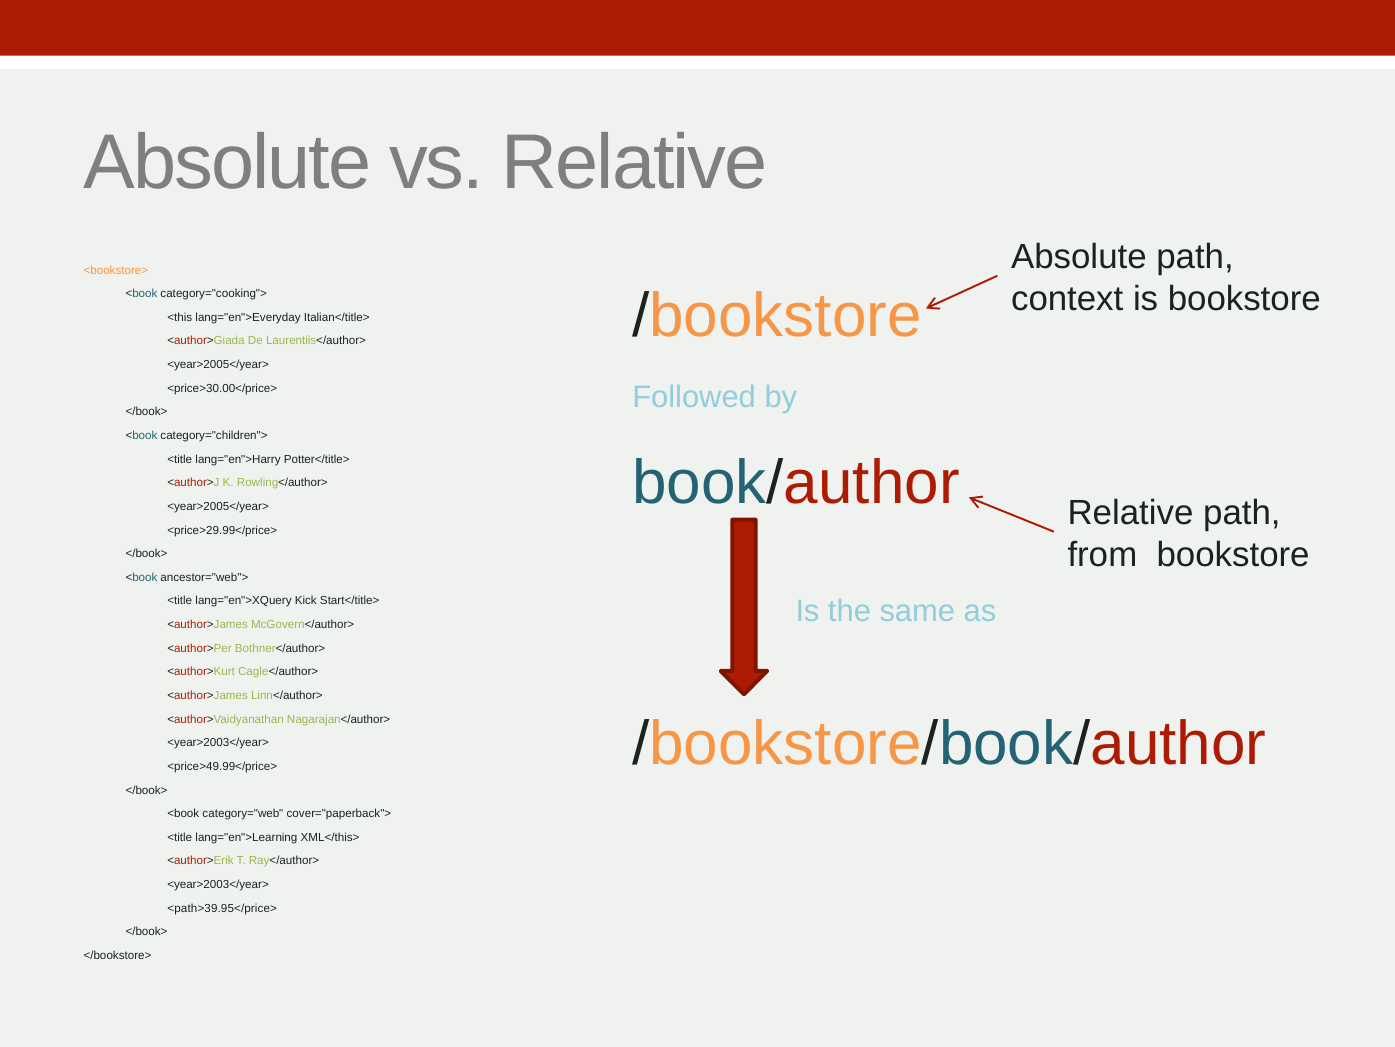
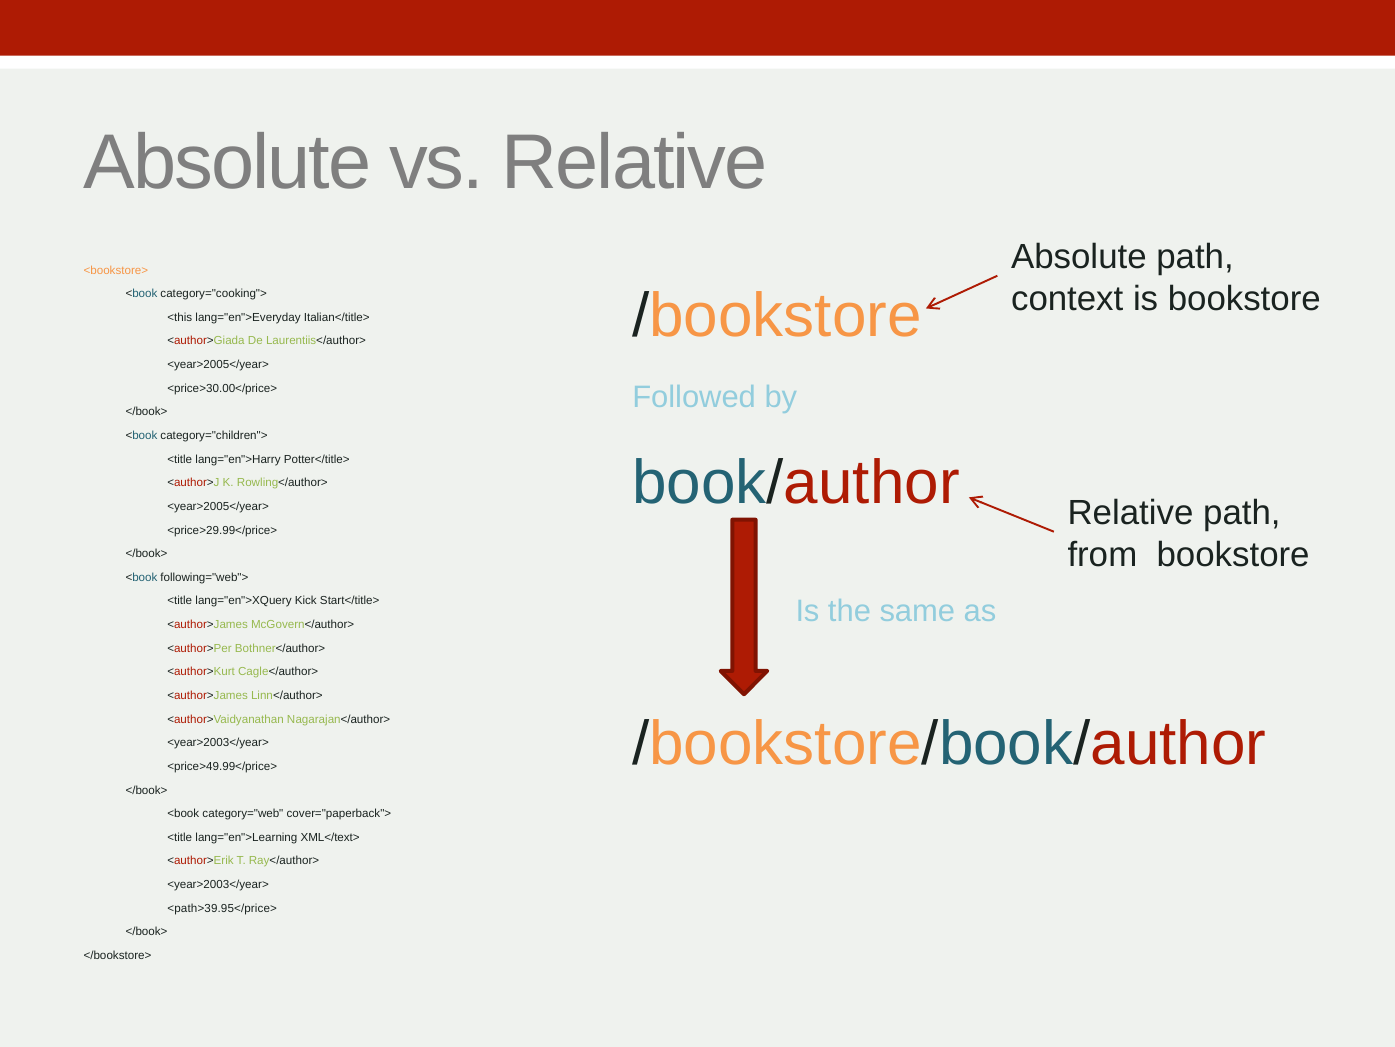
ancestor="web">: ancestor="web"> -> following="web"> (204, 577)
XML</this>: XML</this> -> XML</text> (330, 837)
